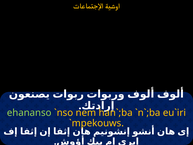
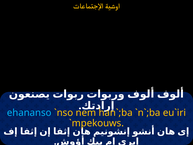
ehananso colour: light green -> light blue (29, 113)
